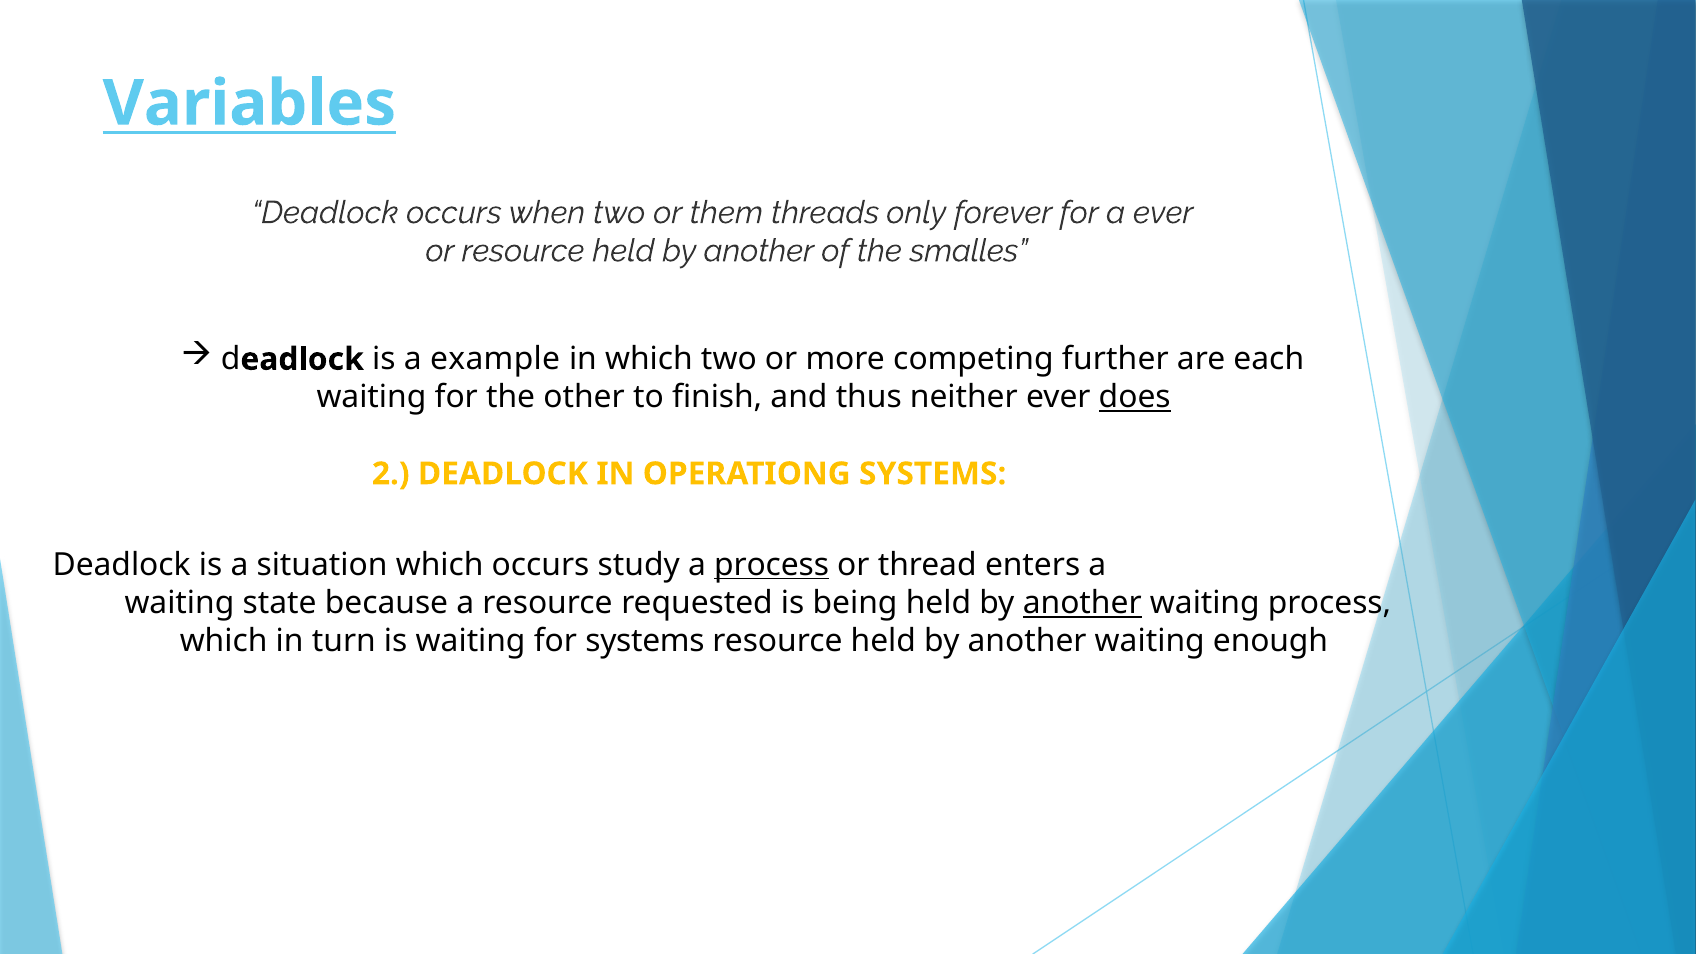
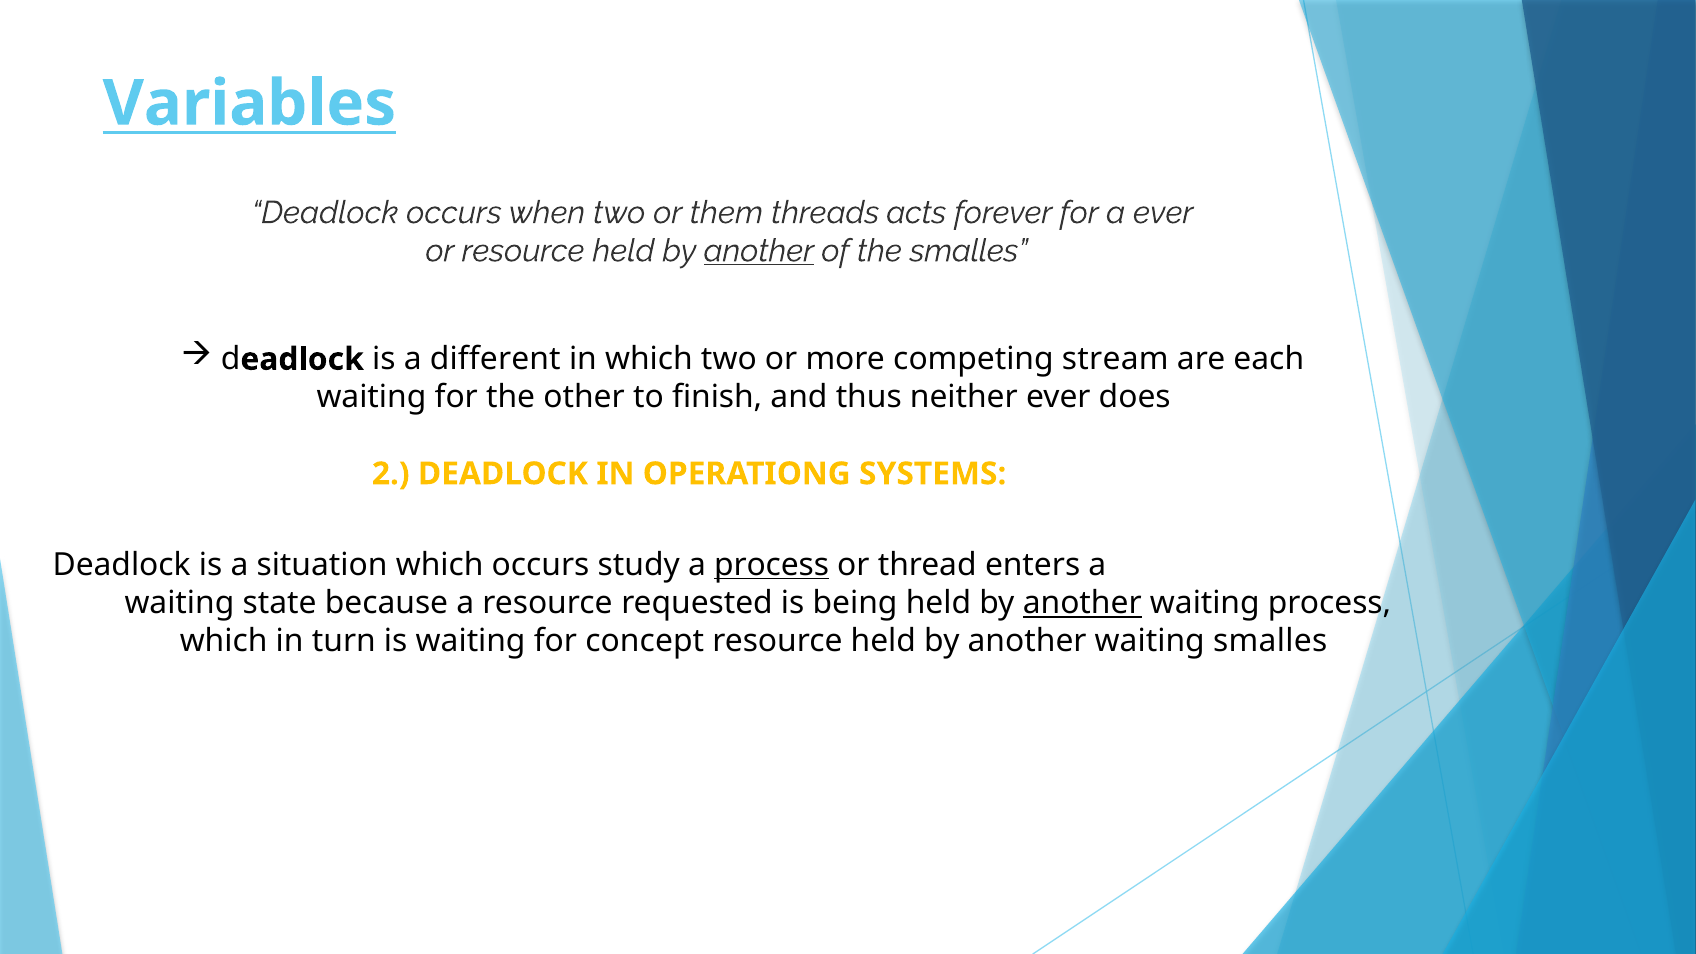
only: only -> acts (916, 213)
another underline: none -> present (759, 251)
example: example -> different (495, 359)
further: further -> stream (1115, 359)
does underline: present -> none (1135, 397)
for systems: systems -> concept (645, 641)
waiting enough: enough -> smalles (1270, 641)
